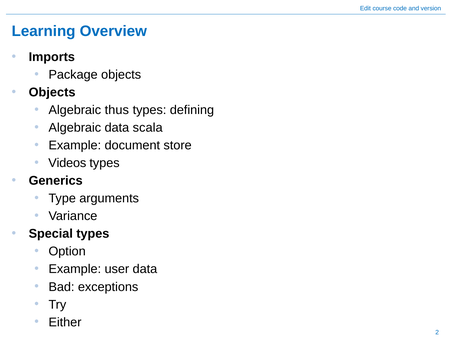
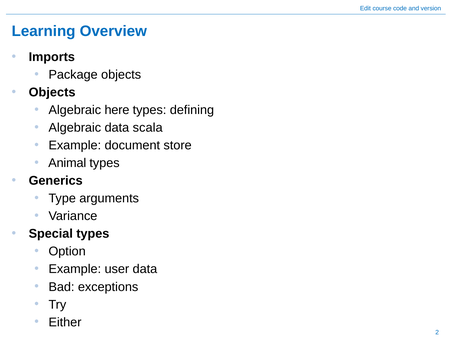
thus: thus -> here (117, 110)
Videos: Videos -> Animal (67, 163)
